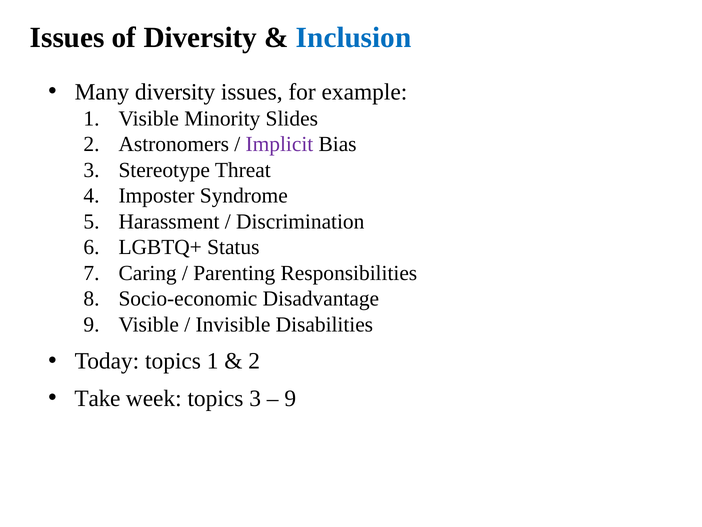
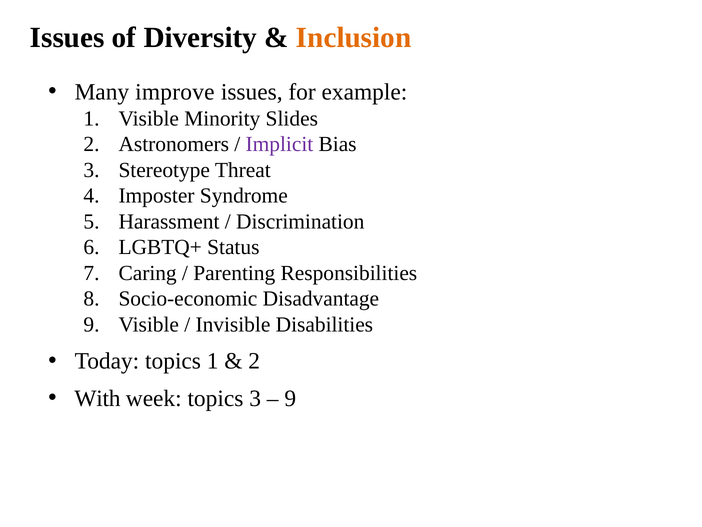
Inclusion colour: blue -> orange (354, 38)
Many diversity: diversity -> improve (175, 92)
Take: Take -> With (97, 398)
